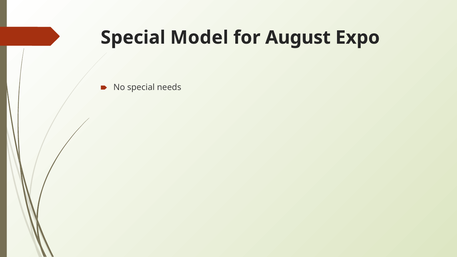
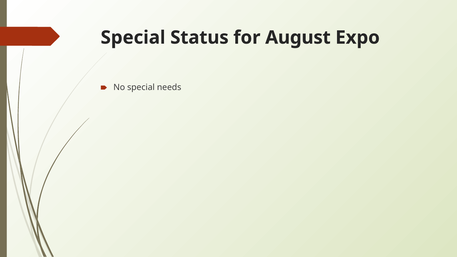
Model: Model -> Status (199, 38)
